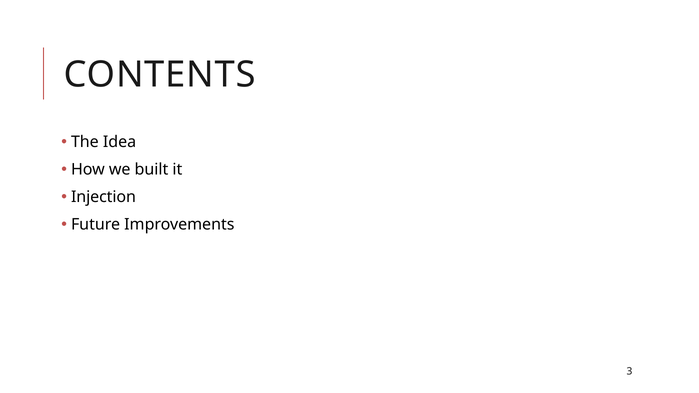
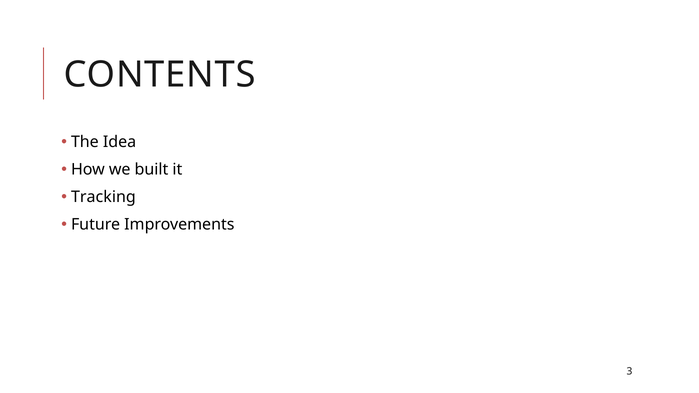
Injection: Injection -> Tracking (103, 197)
